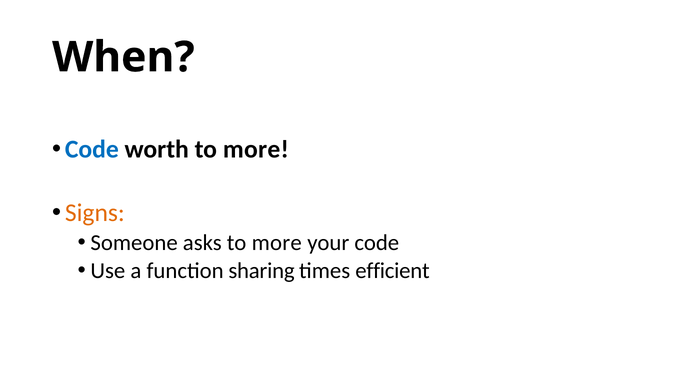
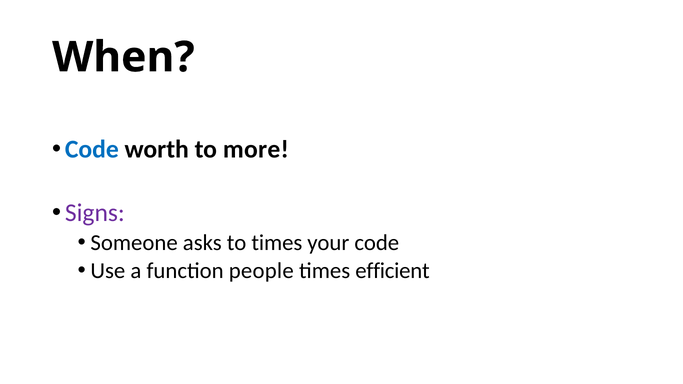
Signs colour: orange -> purple (95, 213)
asks to more: more -> times (277, 243)
sharing: sharing -> people (261, 271)
